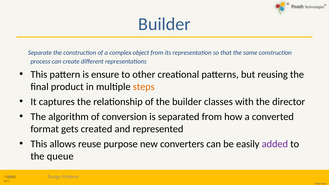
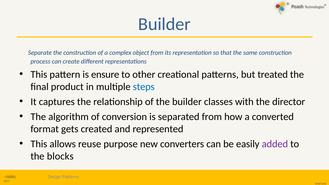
reusing: reusing -> treated (273, 74)
steps colour: orange -> blue (144, 87)
queue: queue -> blocks (60, 156)
